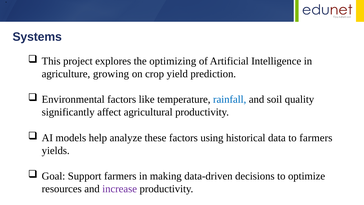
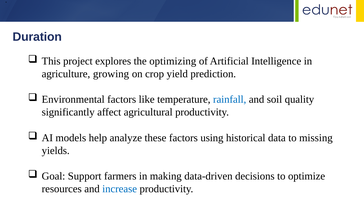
Systems: Systems -> Duration (37, 37)
to farmers: farmers -> missing (316, 138)
increase colour: purple -> blue (120, 189)
